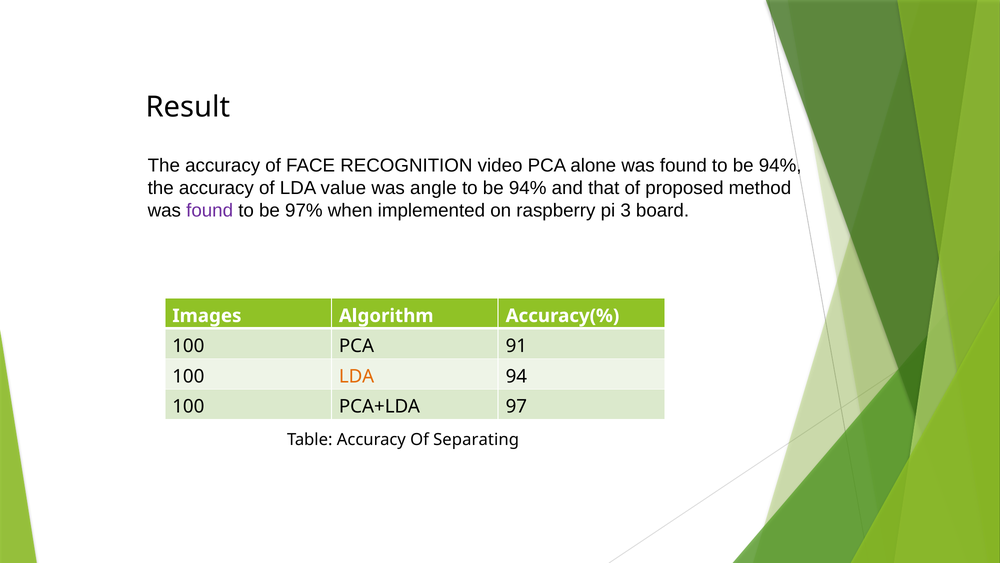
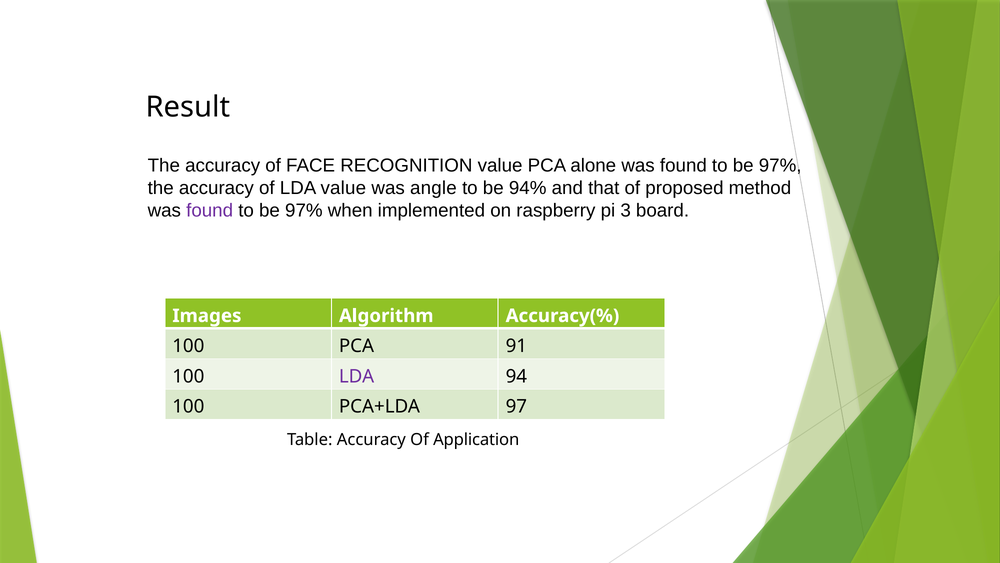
RECOGNITION video: video -> value (500, 165)
94%: 94% -> 97% (780, 165)
LDA colour: orange -> purple (357, 376)
Separating: Separating -> Application (476, 439)
